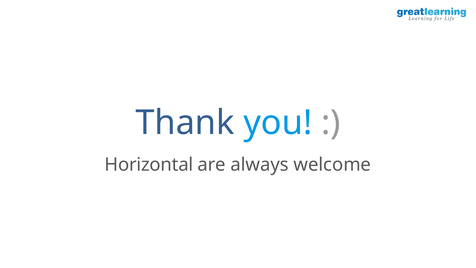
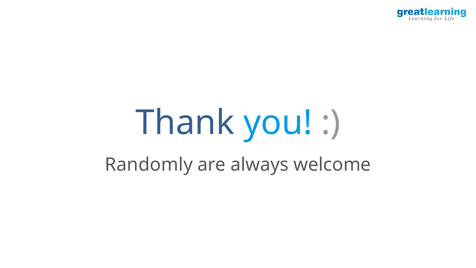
Horizontal: Horizontal -> Randomly (149, 165)
